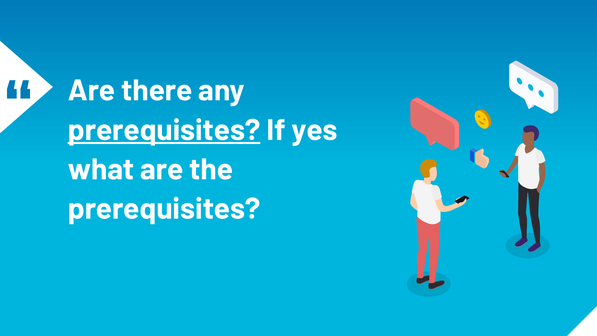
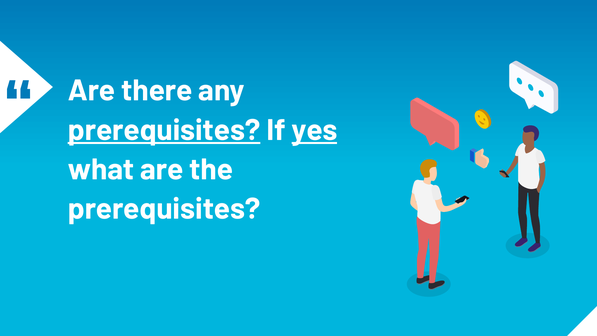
yes underline: none -> present (314, 130)
